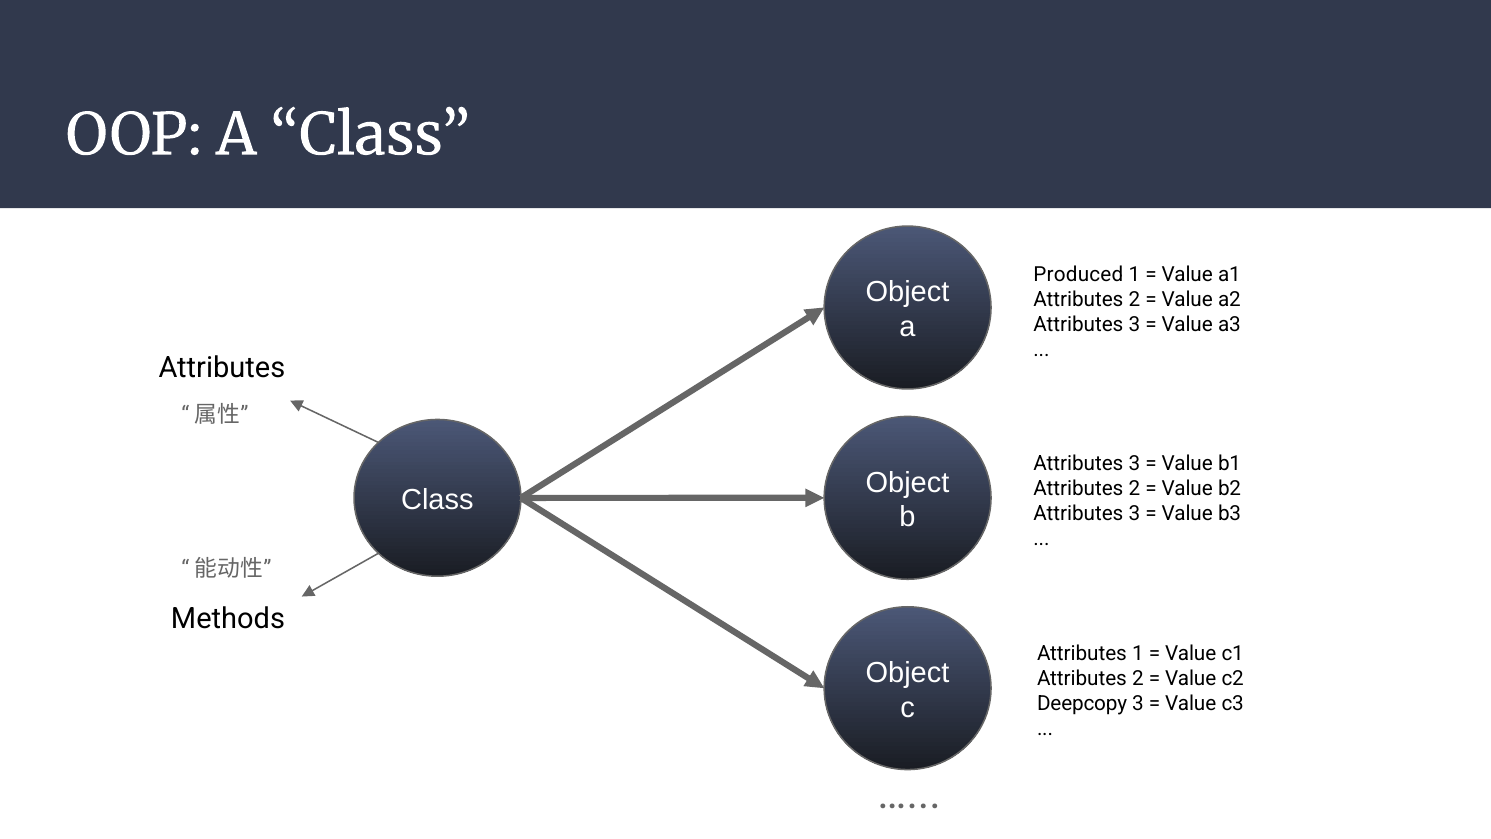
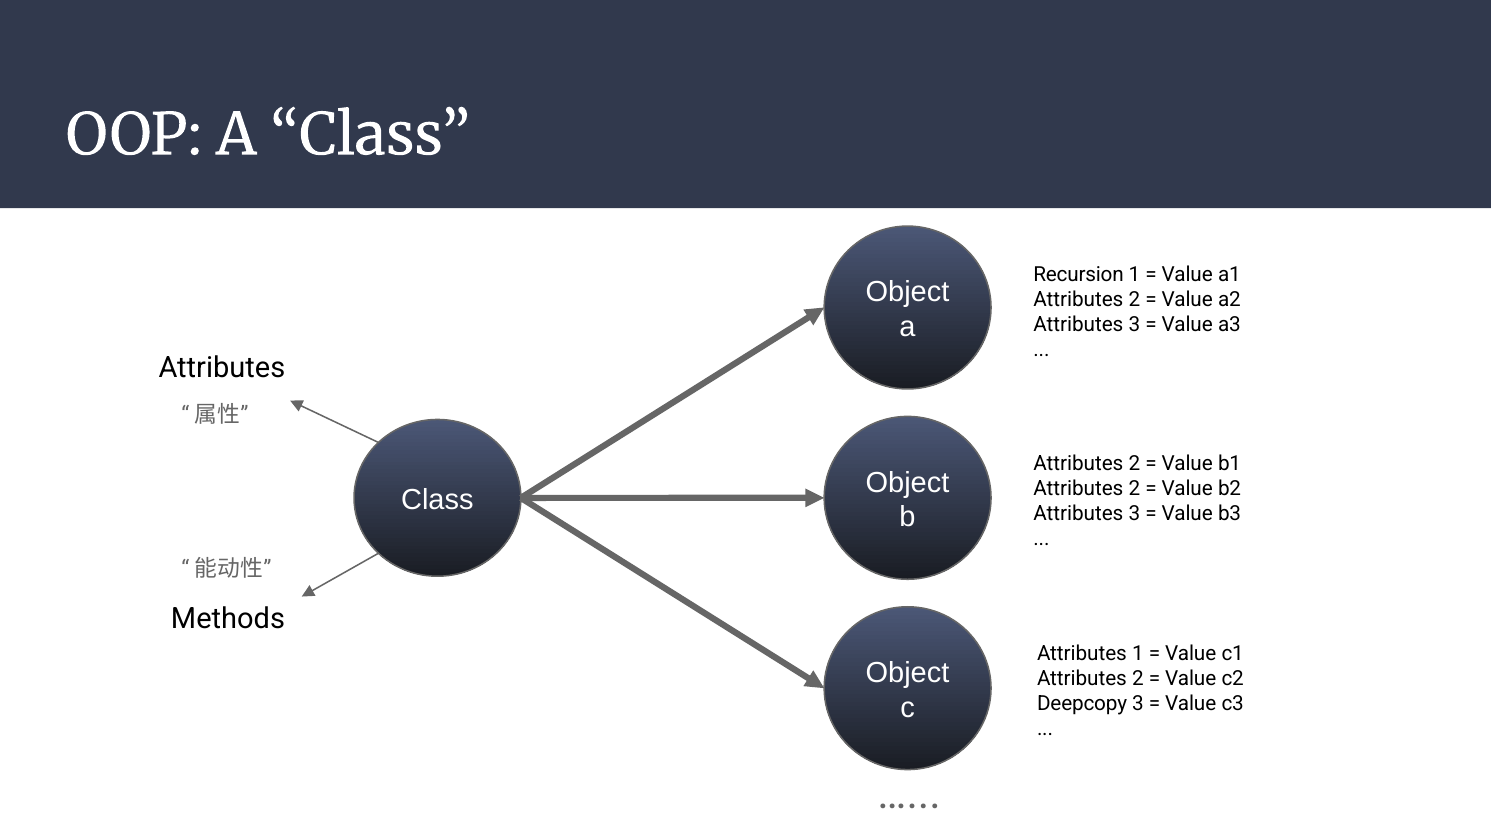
Produced: Produced -> Recursion (1079, 274)
3: 3 -> 2 (1134, 464)
